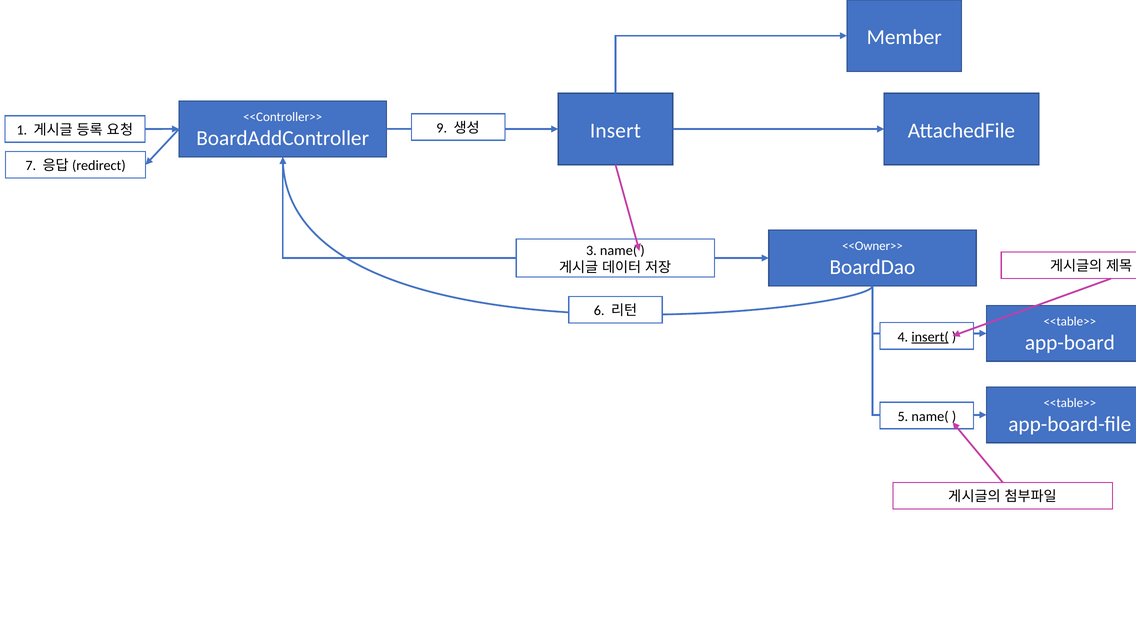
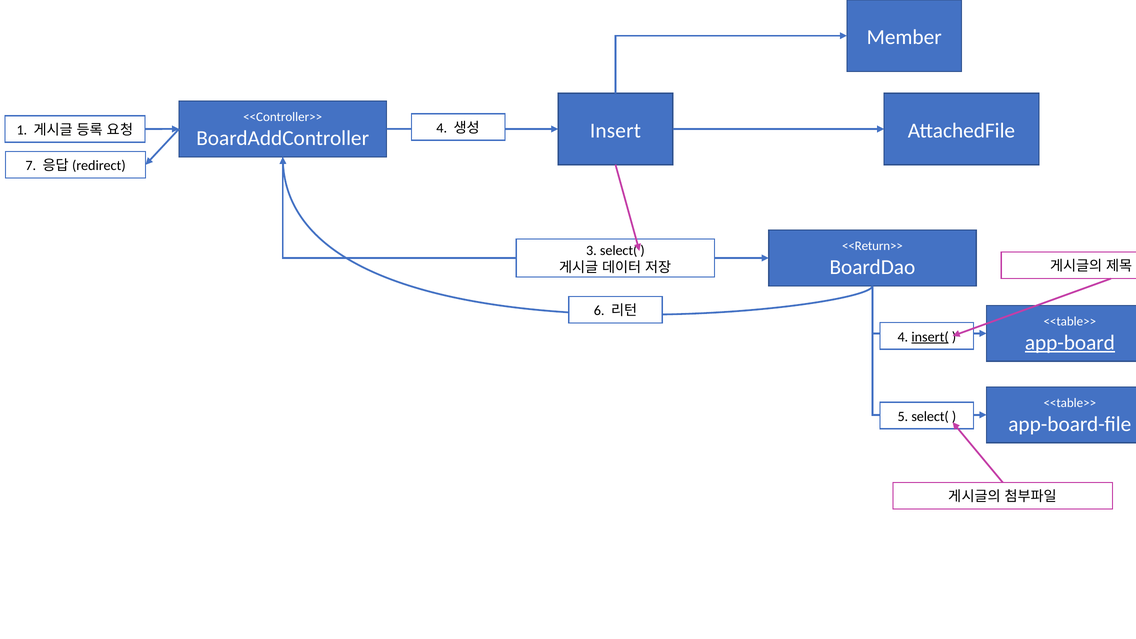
9: 9 -> 4 (442, 128)
<<Owner>>: <<Owner>> -> <<Return>> (872, 246)
3 name(: name( -> select( (619, 250)
app-board underline: none -> present (1070, 343)
5 name(: name( -> select( (930, 417)
